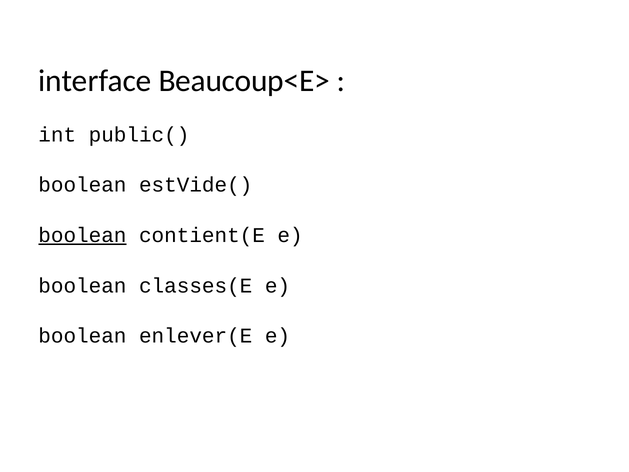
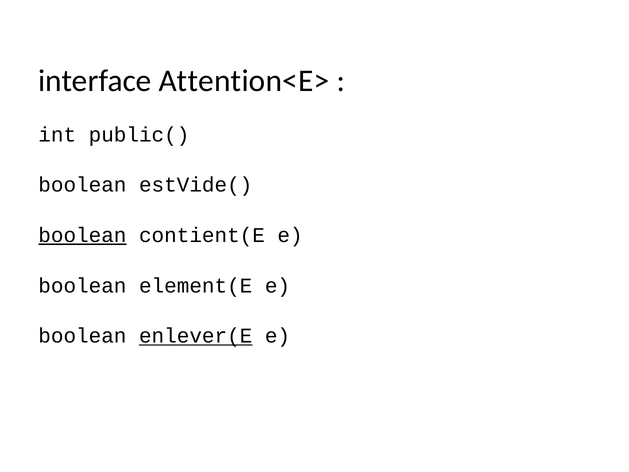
Beaucoup<E>: Beaucoup<E> -> Attention<E> (244, 81)
classes(E: classes(E -> element(E (196, 285)
enlever(E underline: none -> present (196, 336)
